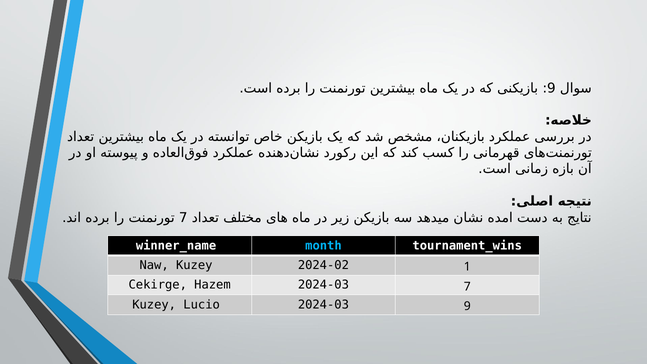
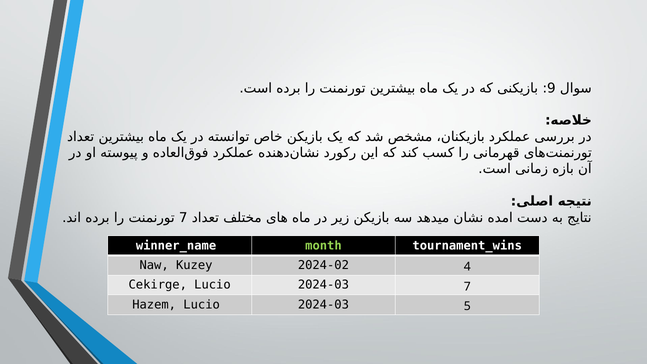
month colour: light blue -> light green (323, 245)
1: 1 -> 4 (467, 267)
Cekirge Hazem: Hazem -> Lucio (212, 285)
Kuzey: Kuzey -> Hazem (154, 304)
2024-03 9: 9 -> 5 (467, 306)
